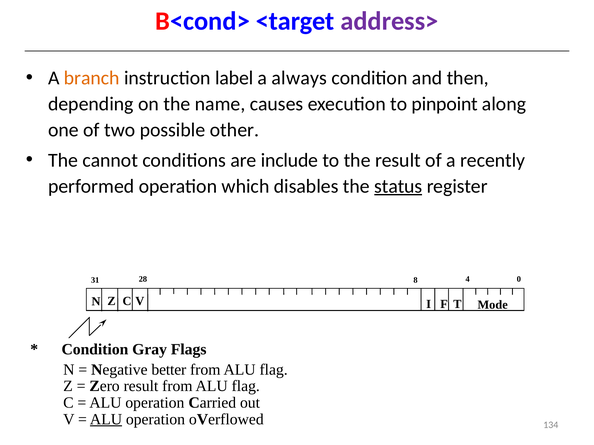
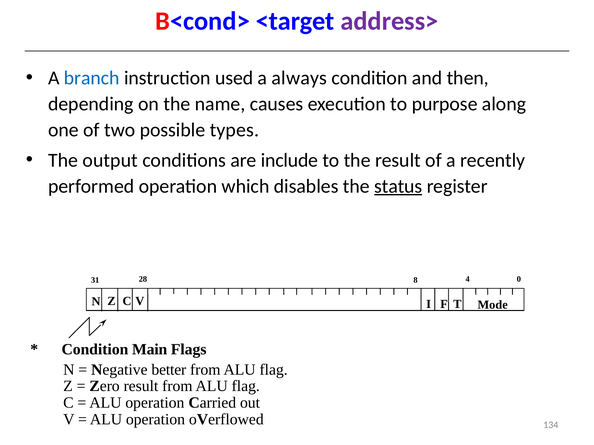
branch colour: orange -> blue (92, 78)
label: label -> used (234, 78)
pinpoint: pinpoint -> purpose (445, 104)
other: other -> types (234, 130)
cannot: cannot -> output (110, 160)
Gray: Gray -> Main (150, 350)
ALU underline: present -> none (106, 420)
